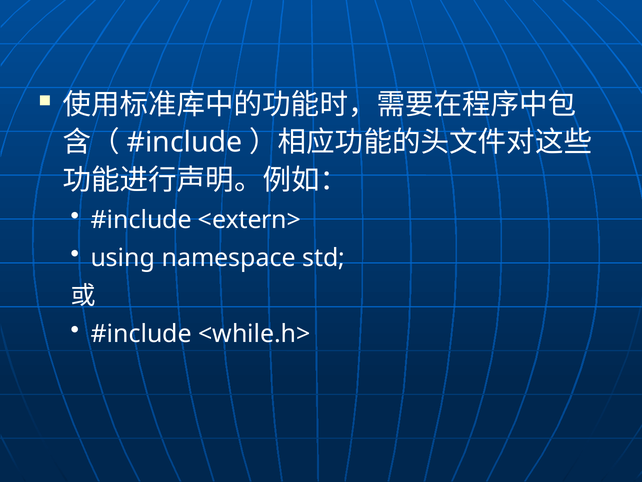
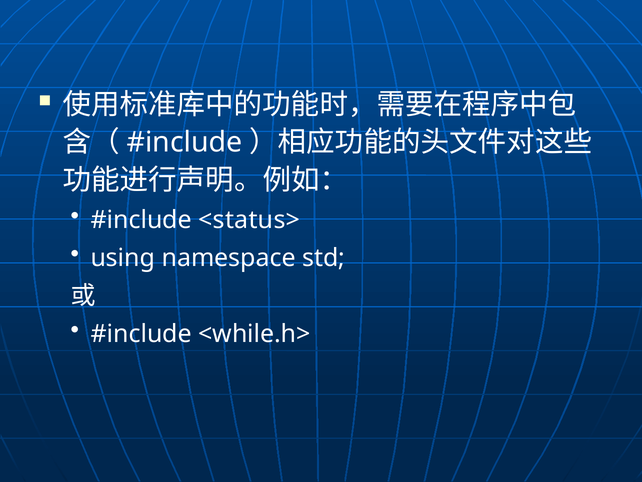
<extern>: <extern> -> <status> (249, 220)
